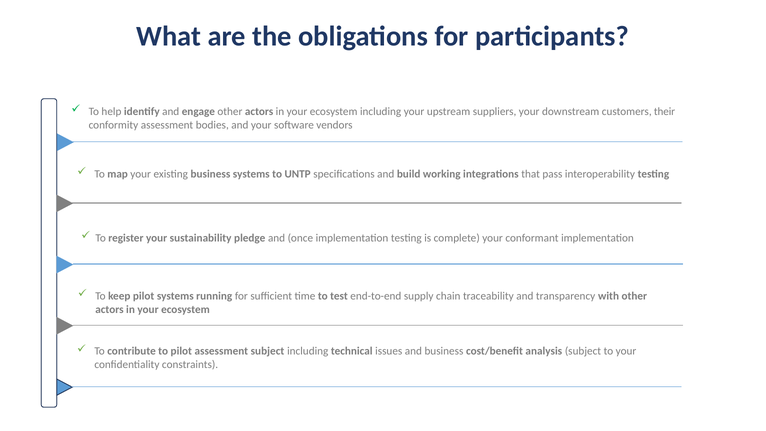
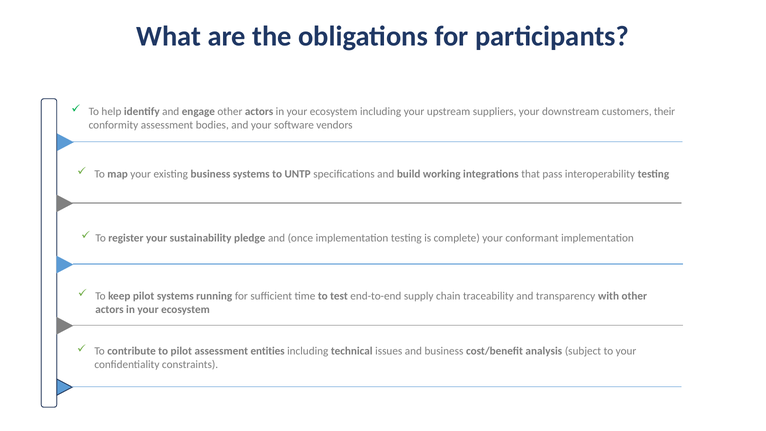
assessment subject: subject -> entities (268, 351)
